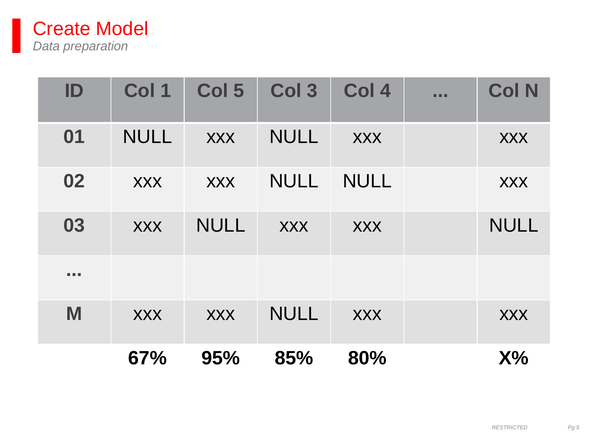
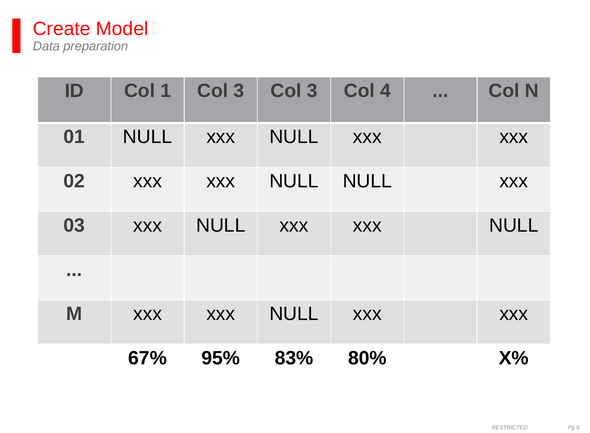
1 Col 5: 5 -> 3 (239, 91)
85%: 85% -> 83% (294, 359)
